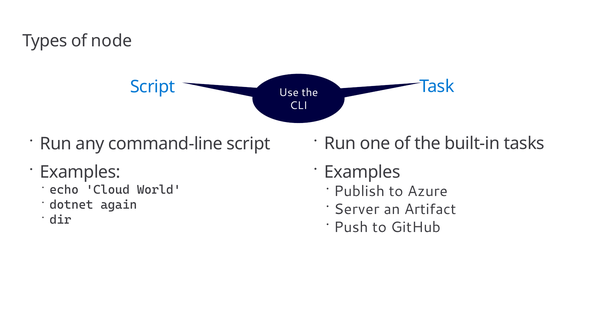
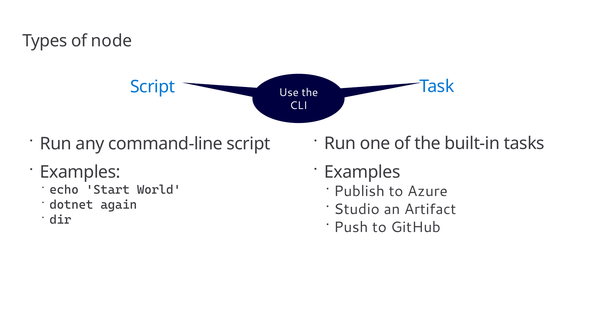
Cloud: Cloud -> Start (108, 190)
Server: Server -> Studio (357, 209)
